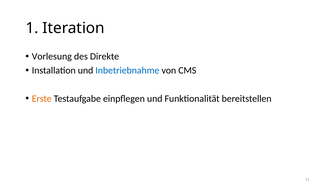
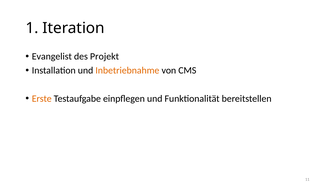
Vorlesung: Vorlesung -> Evangelist (52, 57)
Direkte: Direkte -> Projekt (105, 57)
Inbetriebnahme colour: blue -> orange (127, 71)
